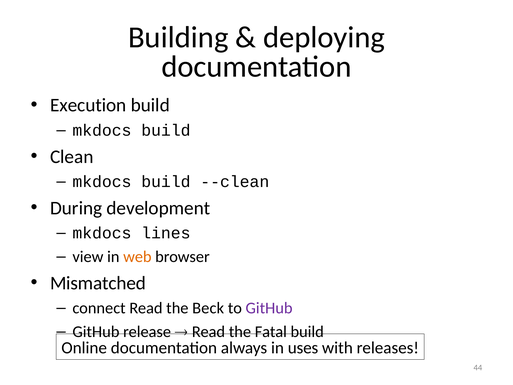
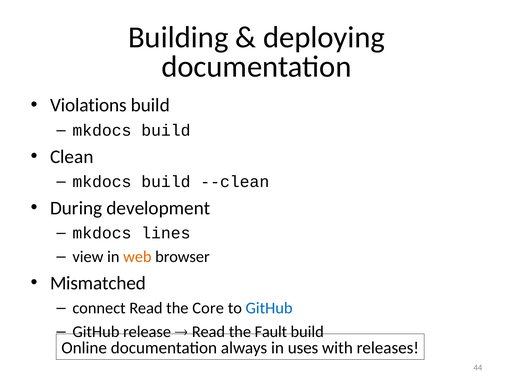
Execution: Execution -> Violations (88, 105)
Beck: Beck -> Core (208, 308)
GitHub colour: purple -> blue (269, 308)
Fatal: Fatal -> Fault (271, 332)
